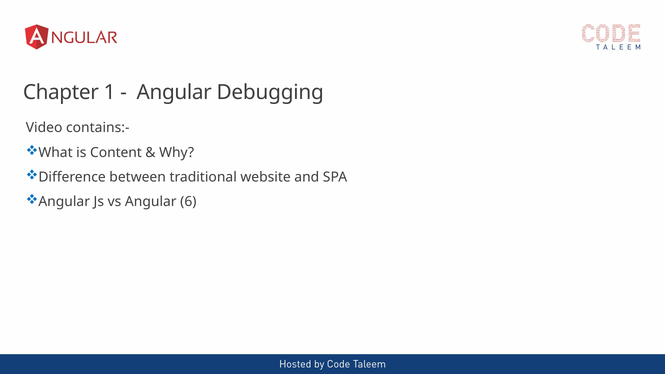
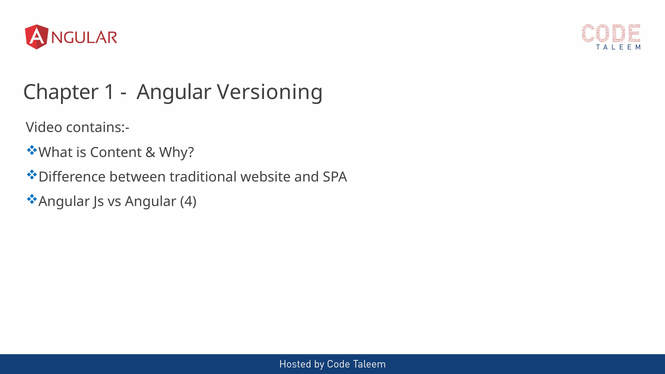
Debugging: Debugging -> Versioning (270, 92)
6: 6 -> 4 (188, 202)
